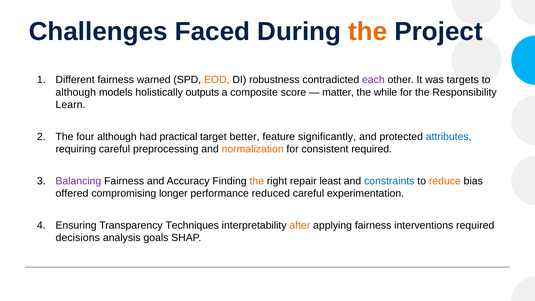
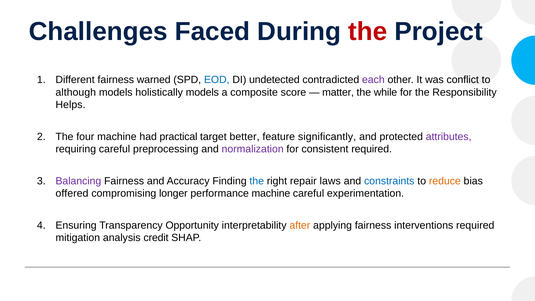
the colour: orange -> red (368, 32)
EOD colour: orange -> blue (217, 80)
robustness: robustness -> undetected (274, 80)
targets: targets -> conflict (463, 80)
holistically outputs: outputs -> models (202, 92)
Learn: Learn -> Helps (71, 105)
four although: although -> machine (117, 137)
attributes colour: blue -> purple (449, 137)
normalization colour: orange -> purple (253, 149)
the colour: orange -> blue (257, 181)
least: least -> laws (330, 181)
performance reduced: reduced -> machine (271, 193)
Techniques: Techniques -> Opportunity (192, 225)
decisions: decisions -> mitigation (78, 238)
goals: goals -> credit (156, 238)
